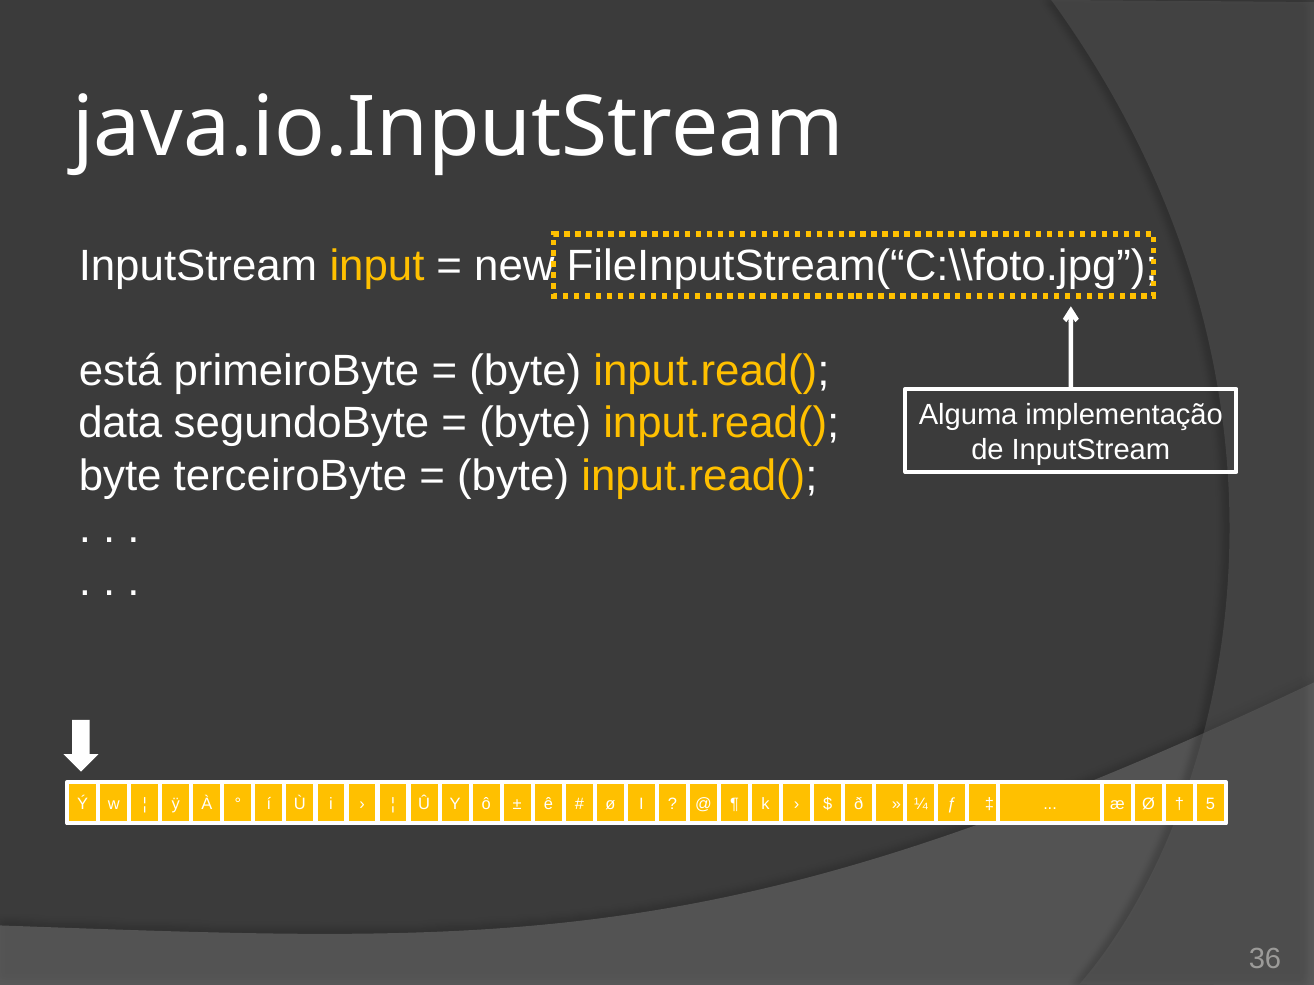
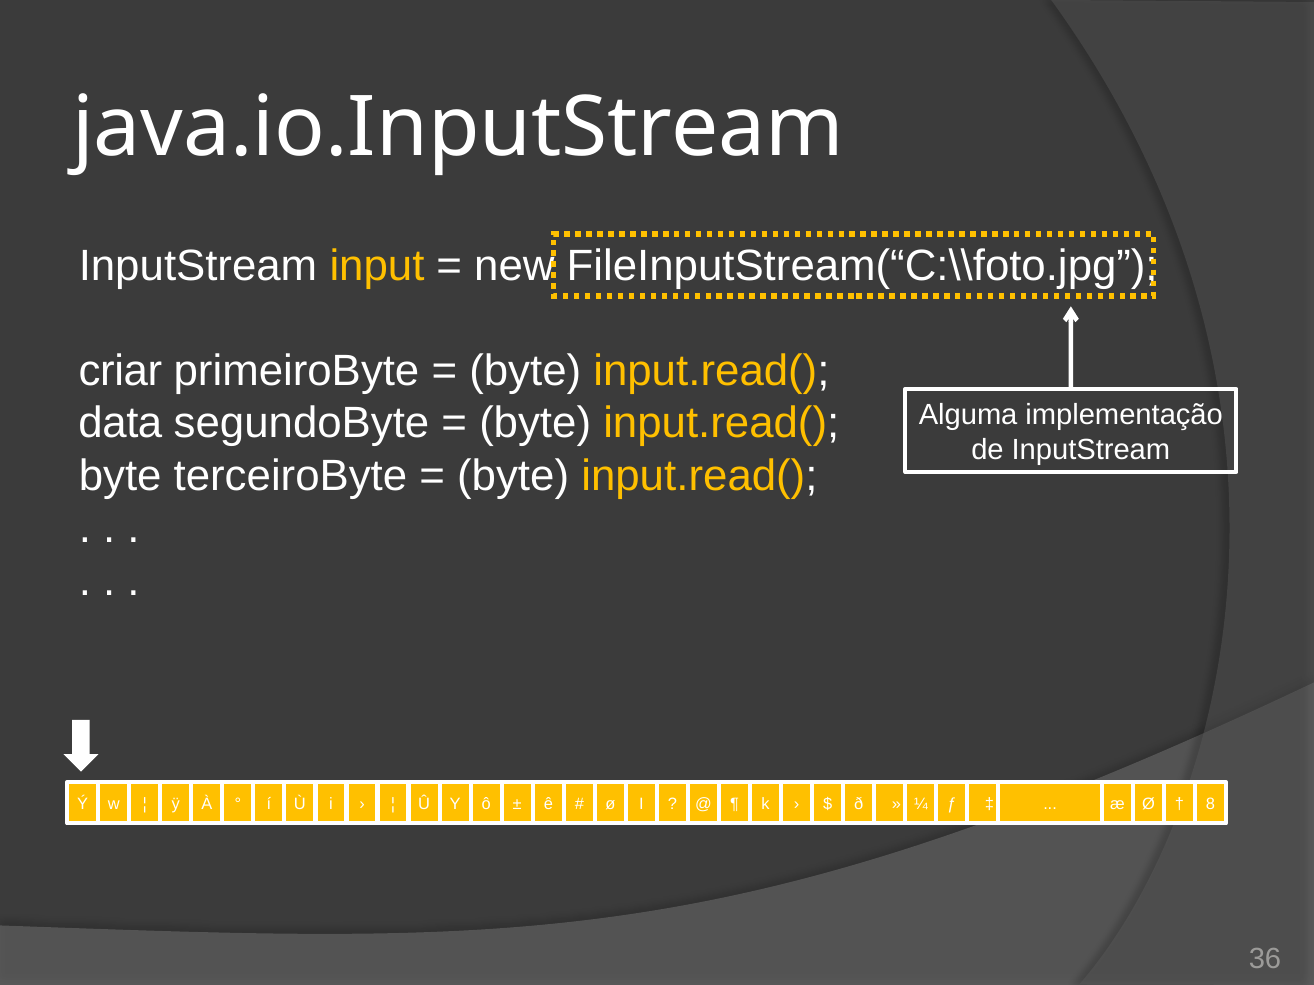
está: está -> criar (120, 371)
5: 5 -> 8 (1211, 804)
